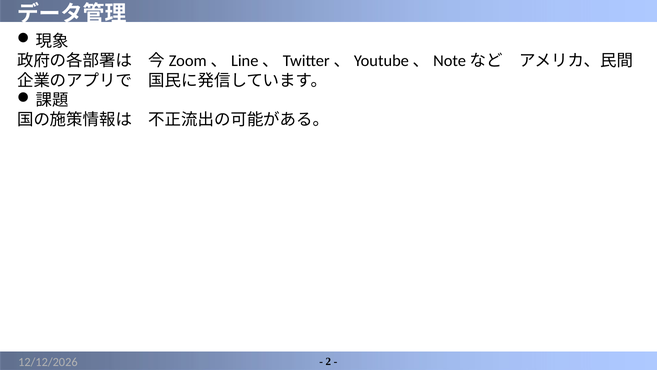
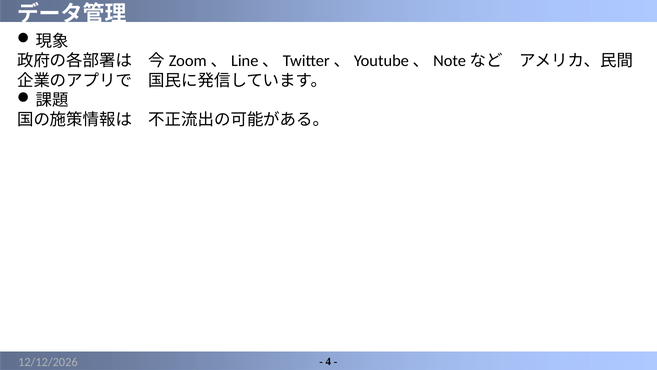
2: 2 -> 4 (328, 361)
